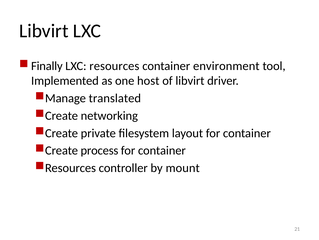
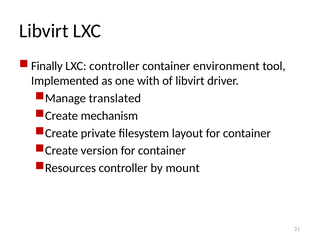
LXC resources: resources -> controller (114, 66)
host: host -> with (148, 81)
networking: networking -> mechanism (109, 115)
process: process -> version (99, 150)
